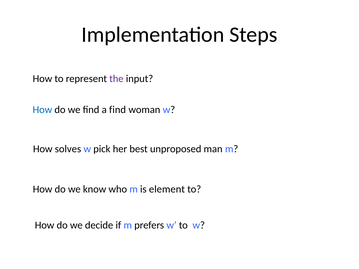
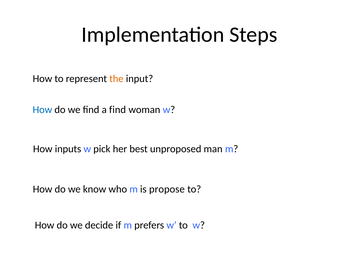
the colour: purple -> orange (116, 79)
solves: solves -> inputs (68, 149)
element: element -> propose (167, 189)
